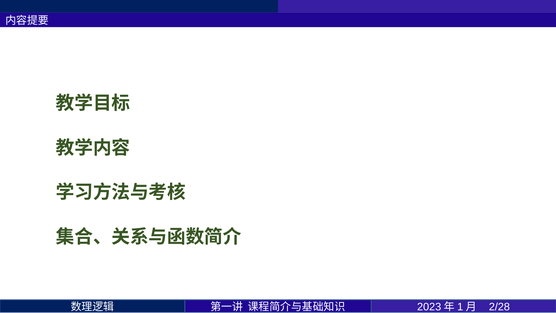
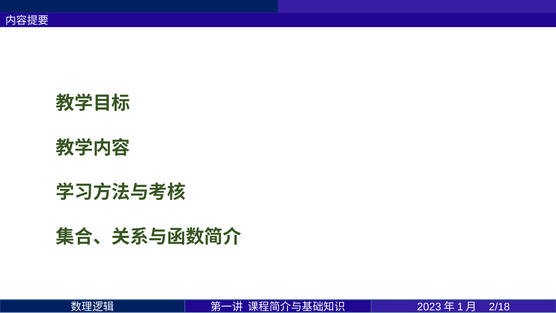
2/28: 2/28 -> 2/18 (499, 307)
